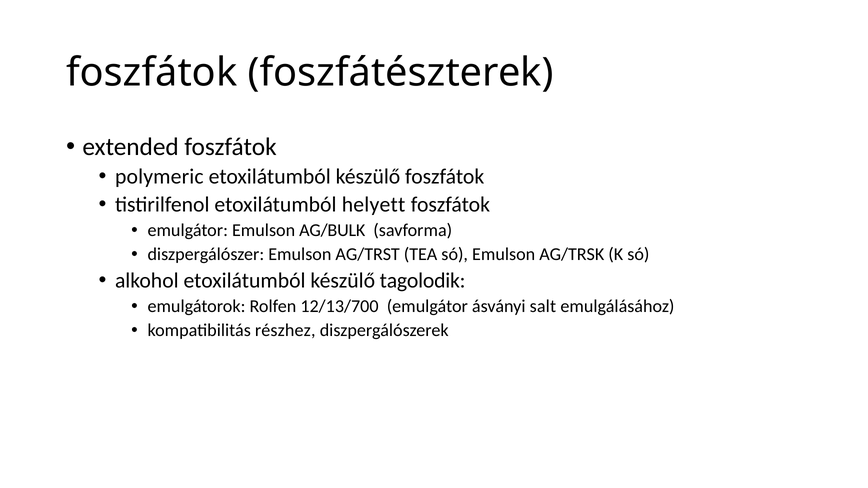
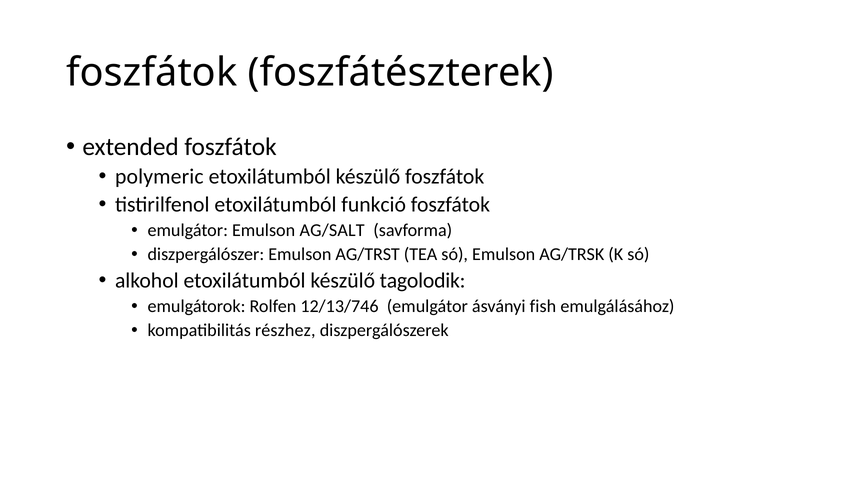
helyett: helyett -> funkció (374, 205)
AG/BULK: AG/BULK -> AG/SALT (332, 231)
12/13/700: 12/13/700 -> 12/13/746 (339, 307)
salt: salt -> fish (543, 307)
